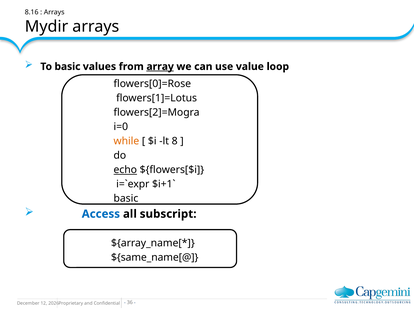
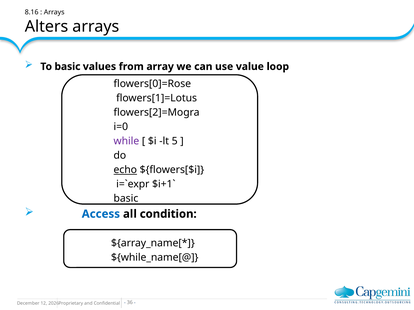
Mydir: Mydir -> Alters (47, 27)
array underline: present -> none (160, 67)
while colour: orange -> purple (126, 141)
8: 8 -> 5 (175, 141)
subscript: subscript -> condition (168, 214)
${same_name[@: ${same_name[@ -> ${while_name[@ (155, 258)
